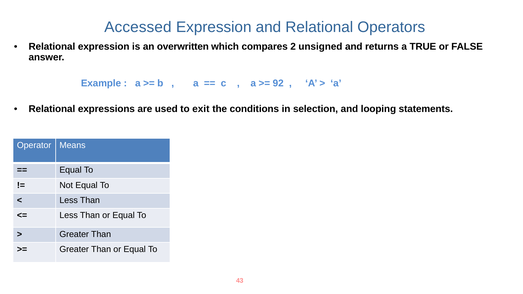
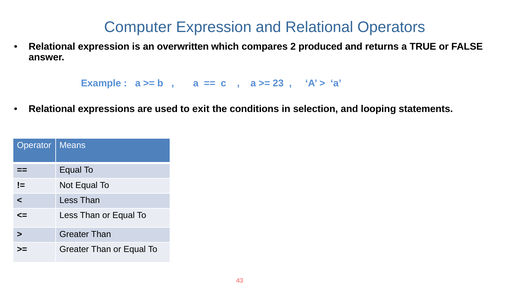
Accessed: Accessed -> Computer (138, 27)
unsigned: unsigned -> produced (320, 47)
92: 92 -> 23 (278, 83)
